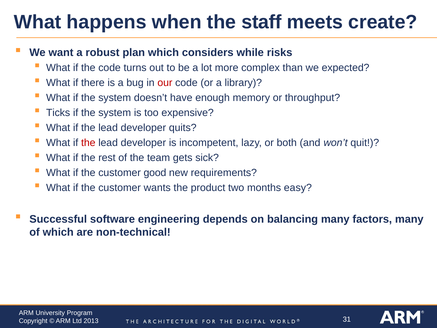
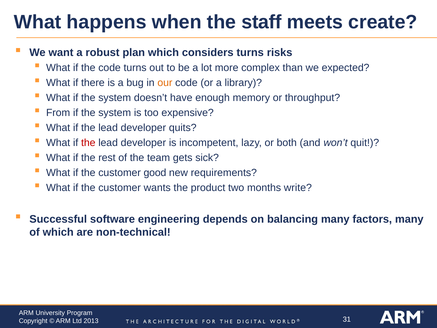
considers while: while -> turns (250, 53)
our colour: red -> orange (165, 83)
Ticks: Ticks -> From (58, 113)
easy: easy -> write (298, 188)
